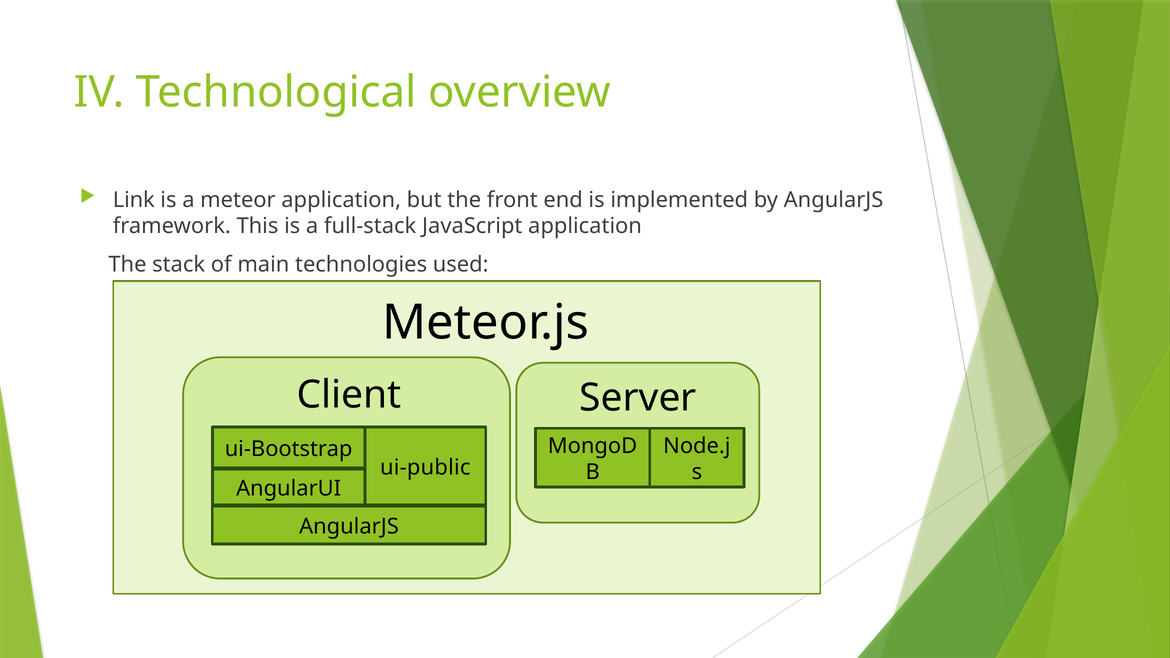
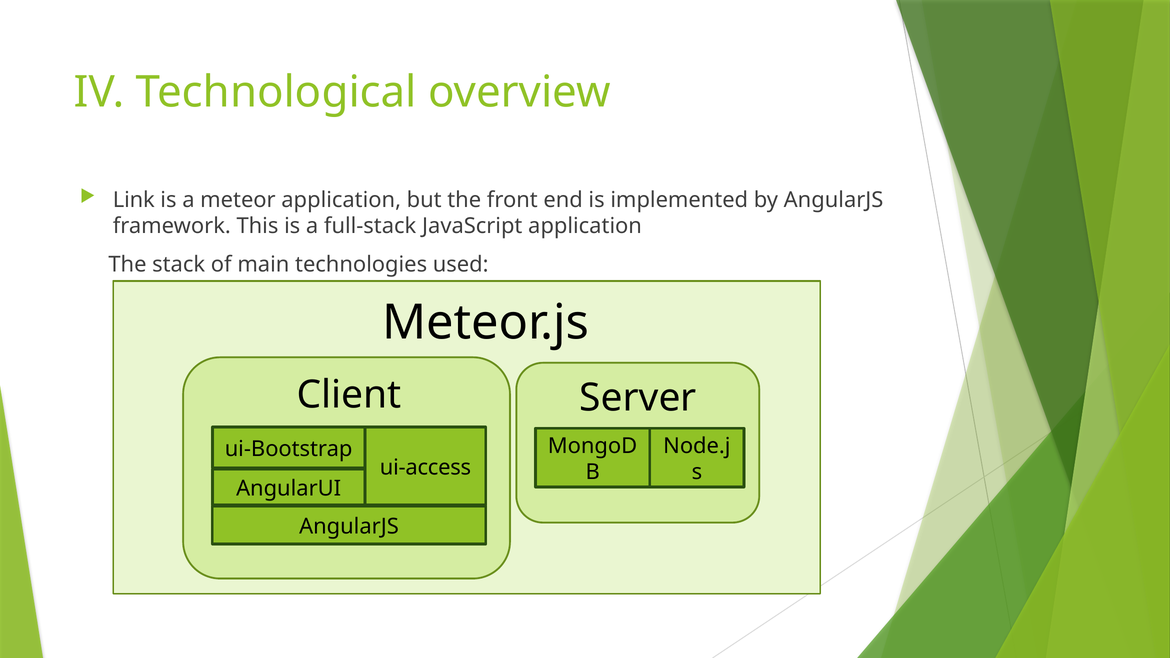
ui-public: ui-public -> ui-access (425, 468)
